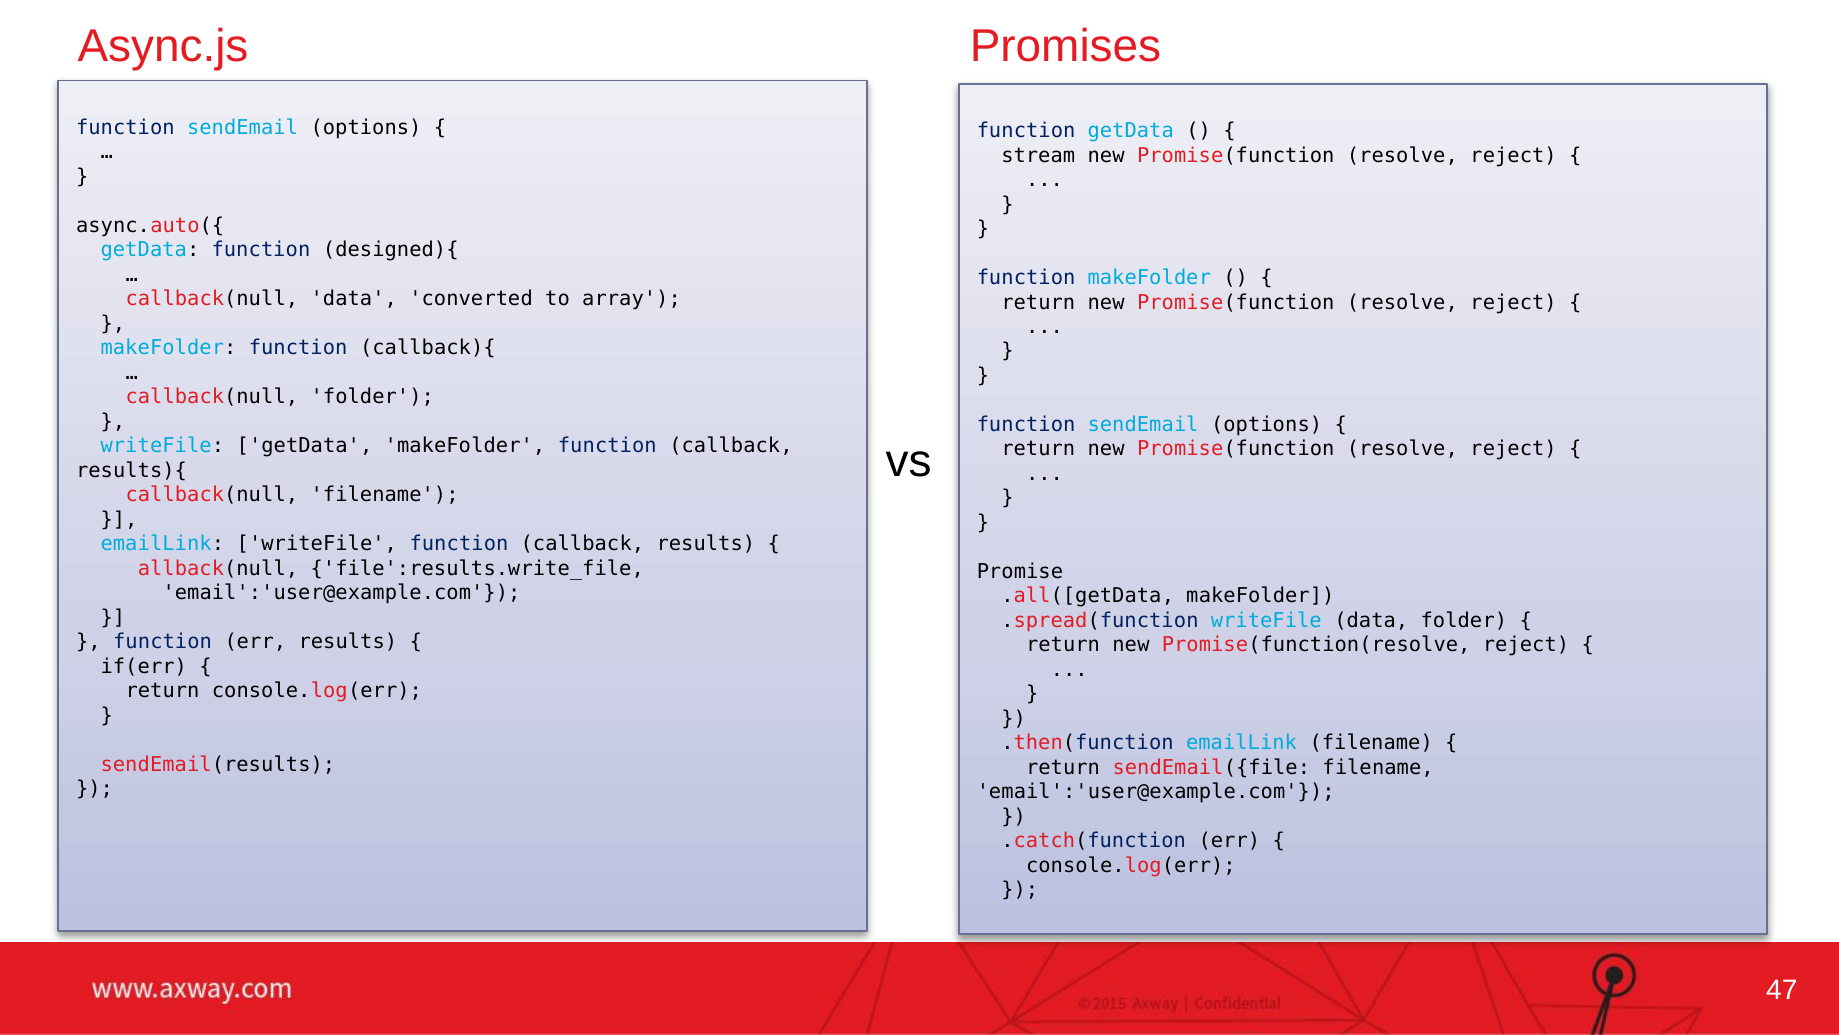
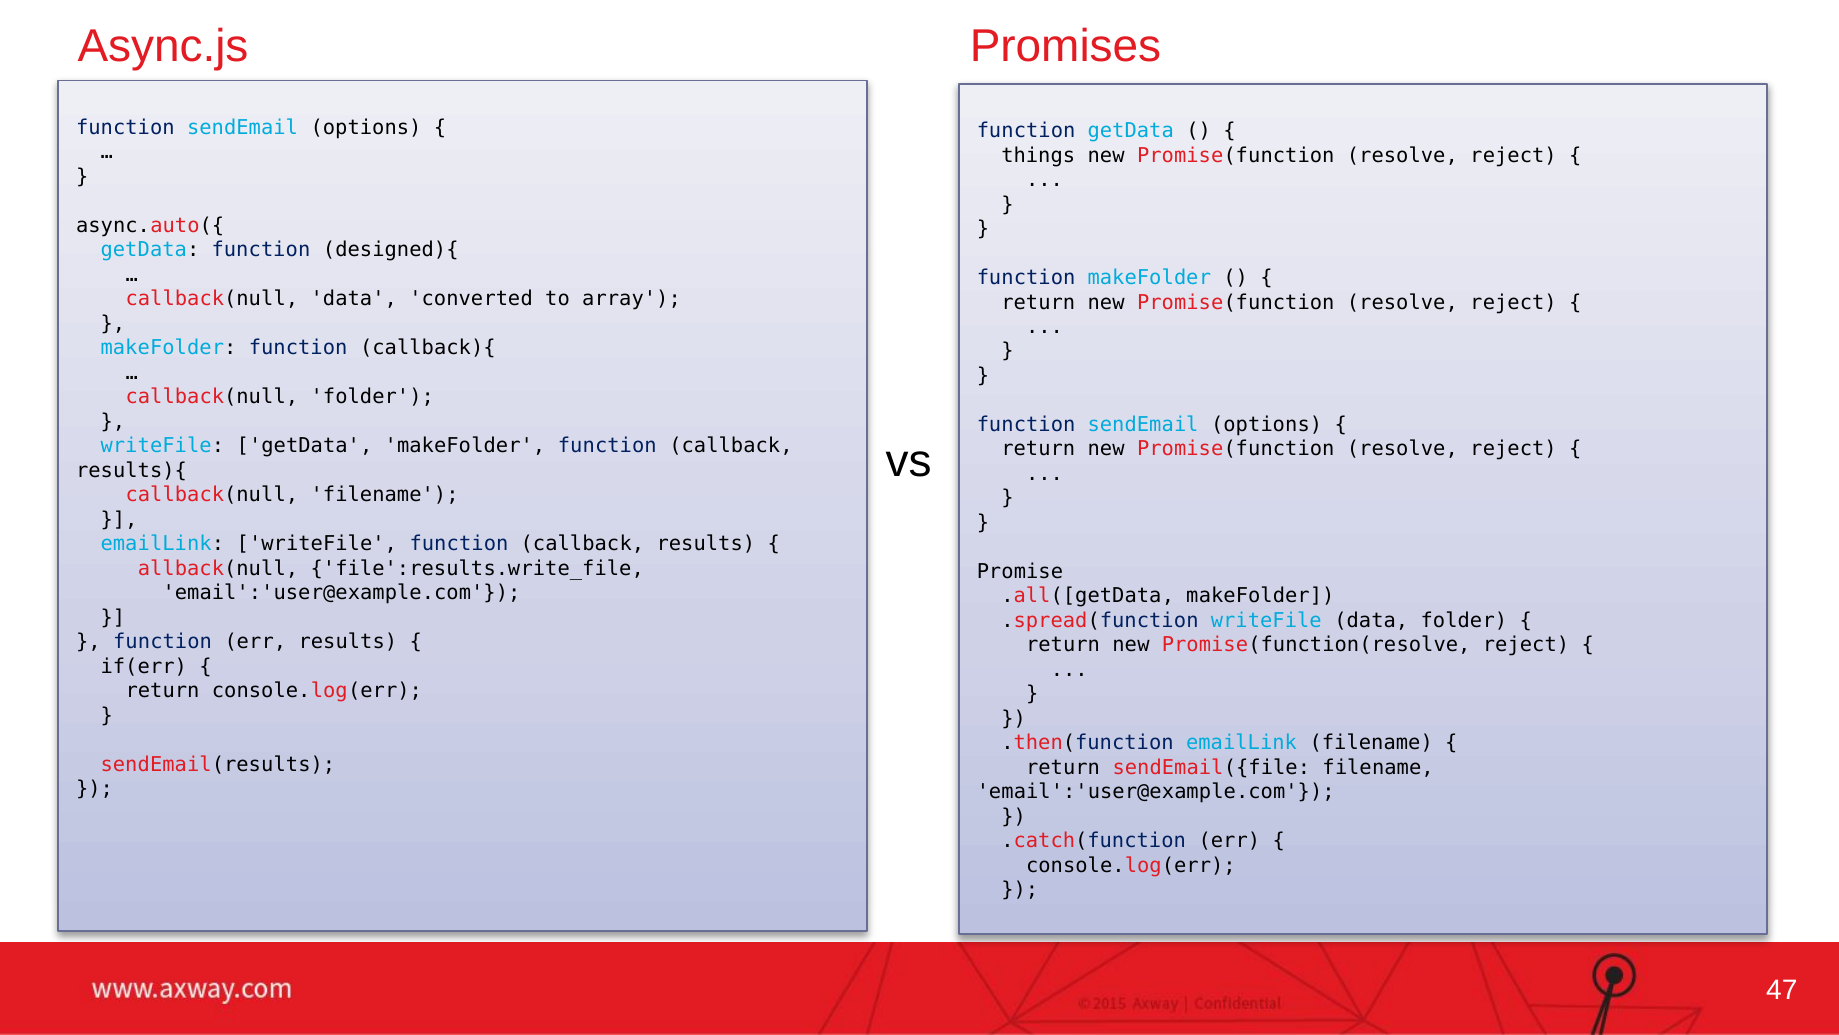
stream: stream -> things (1038, 155)
